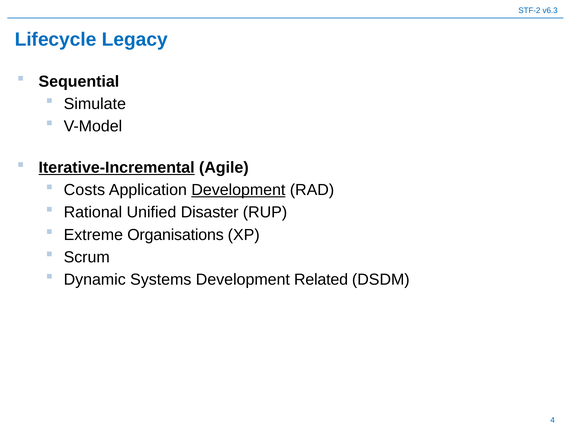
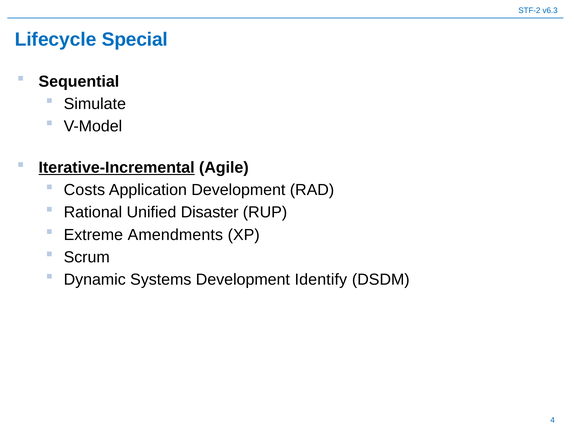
Legacy: Legacy -> Special (135, 40)
Development underline: present -> none (238, 190)
Organisations: Organisations -> Amendments (175, 234)
Related: Related -> Identify (321, 279)
